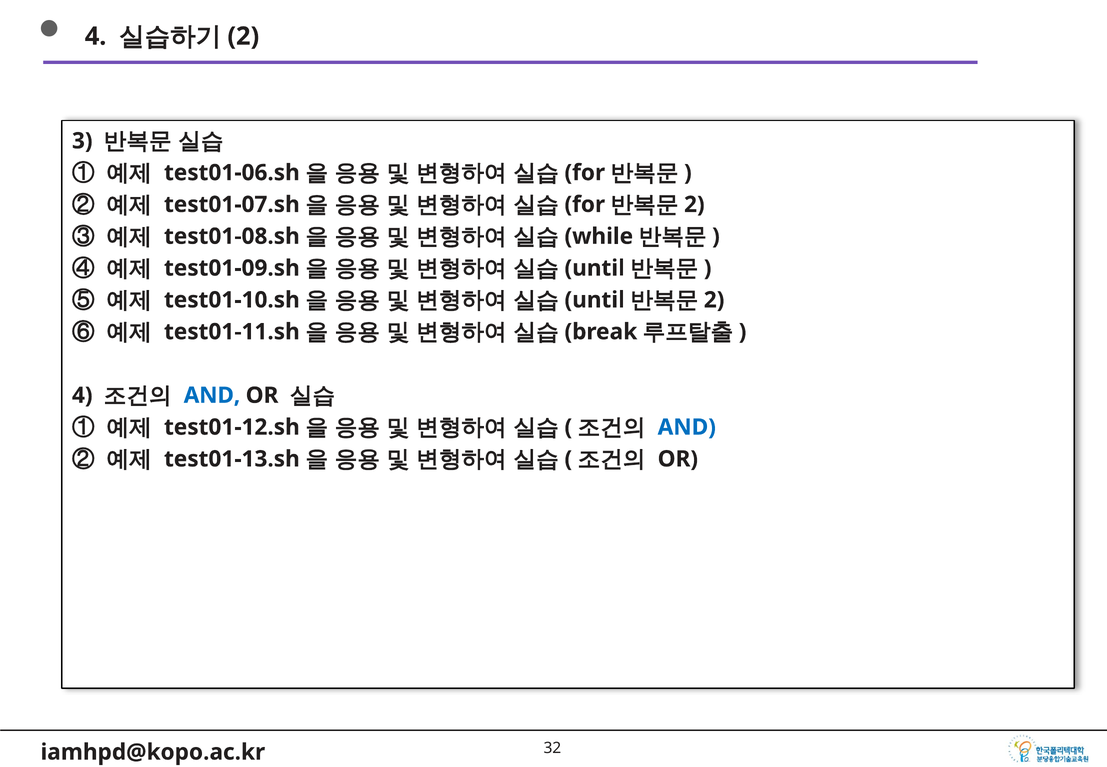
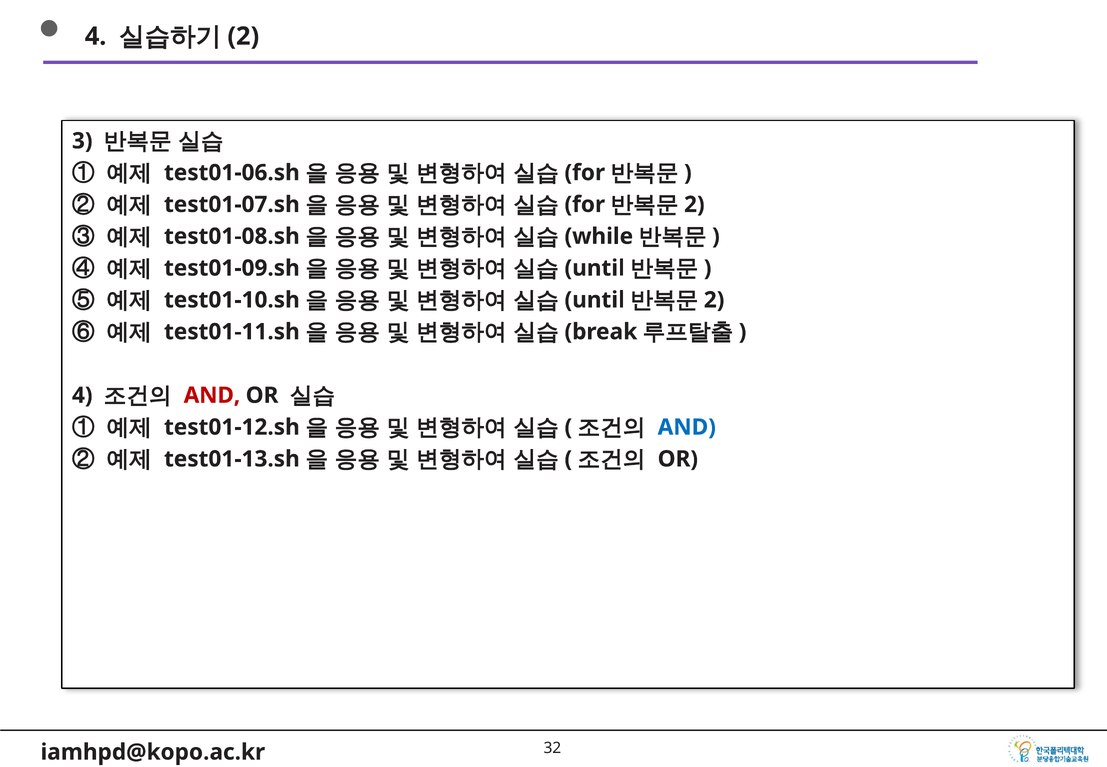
AND colour: blue -> red (212, 395)
